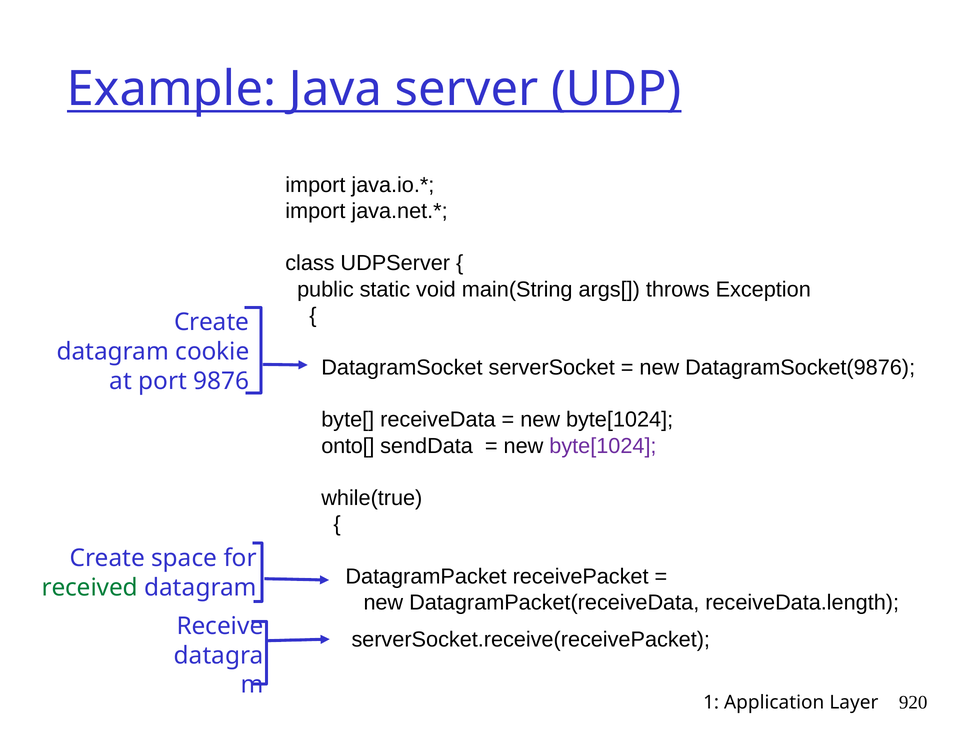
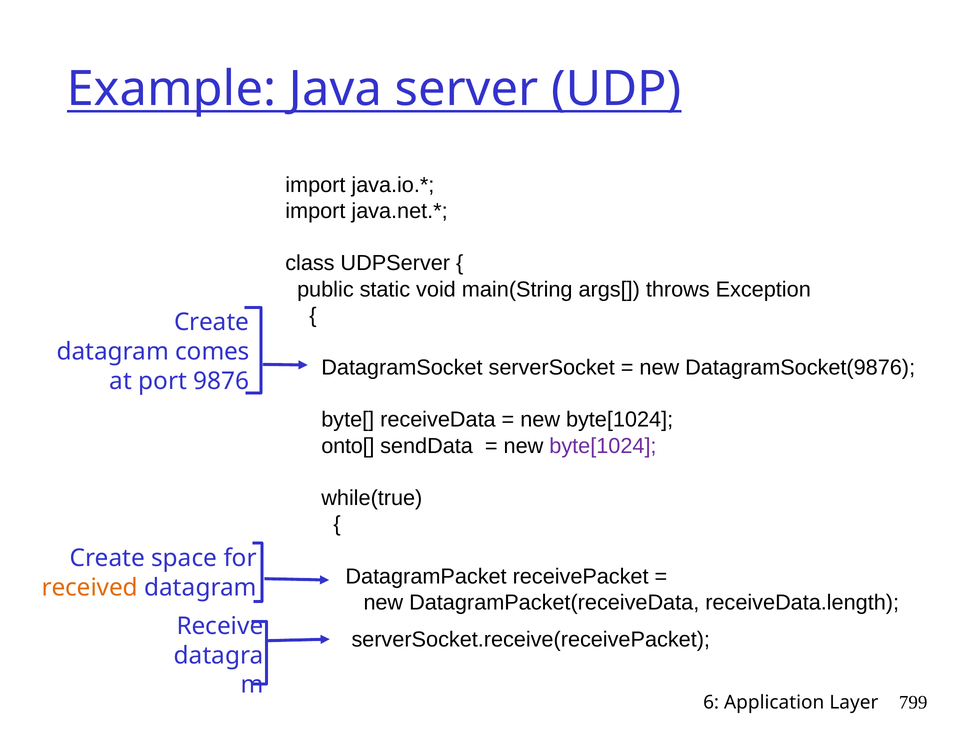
cookie: cookie -> comes (212, 351)
received colour: green -> orange (90, 587)
1: 1 -> 6 (711, 702)
920: 920 -> 799 (913, 702)
